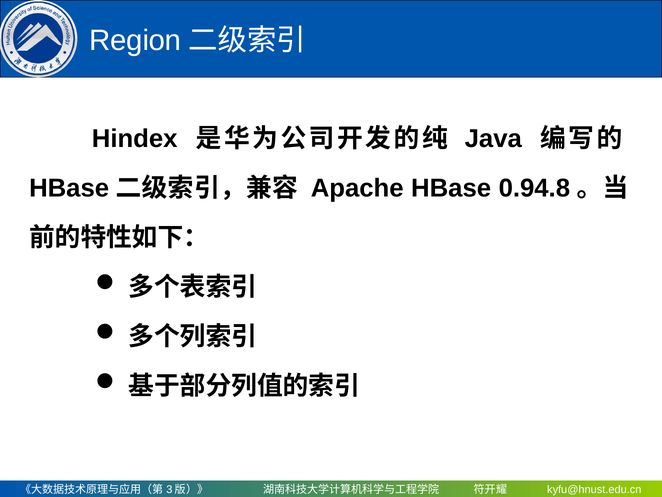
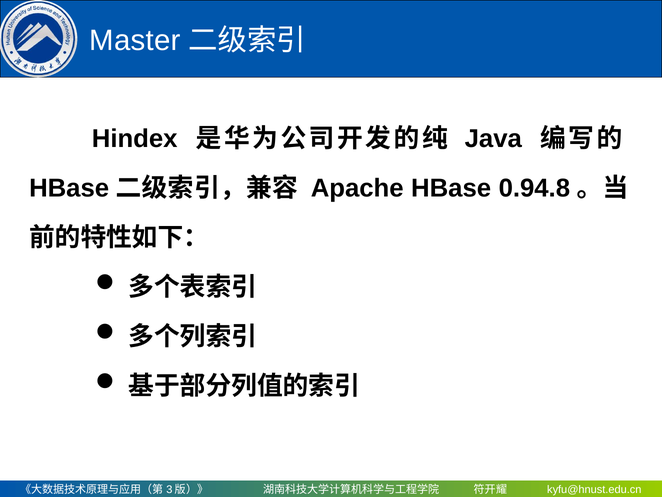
Region: Region -> Master (135, 41)
